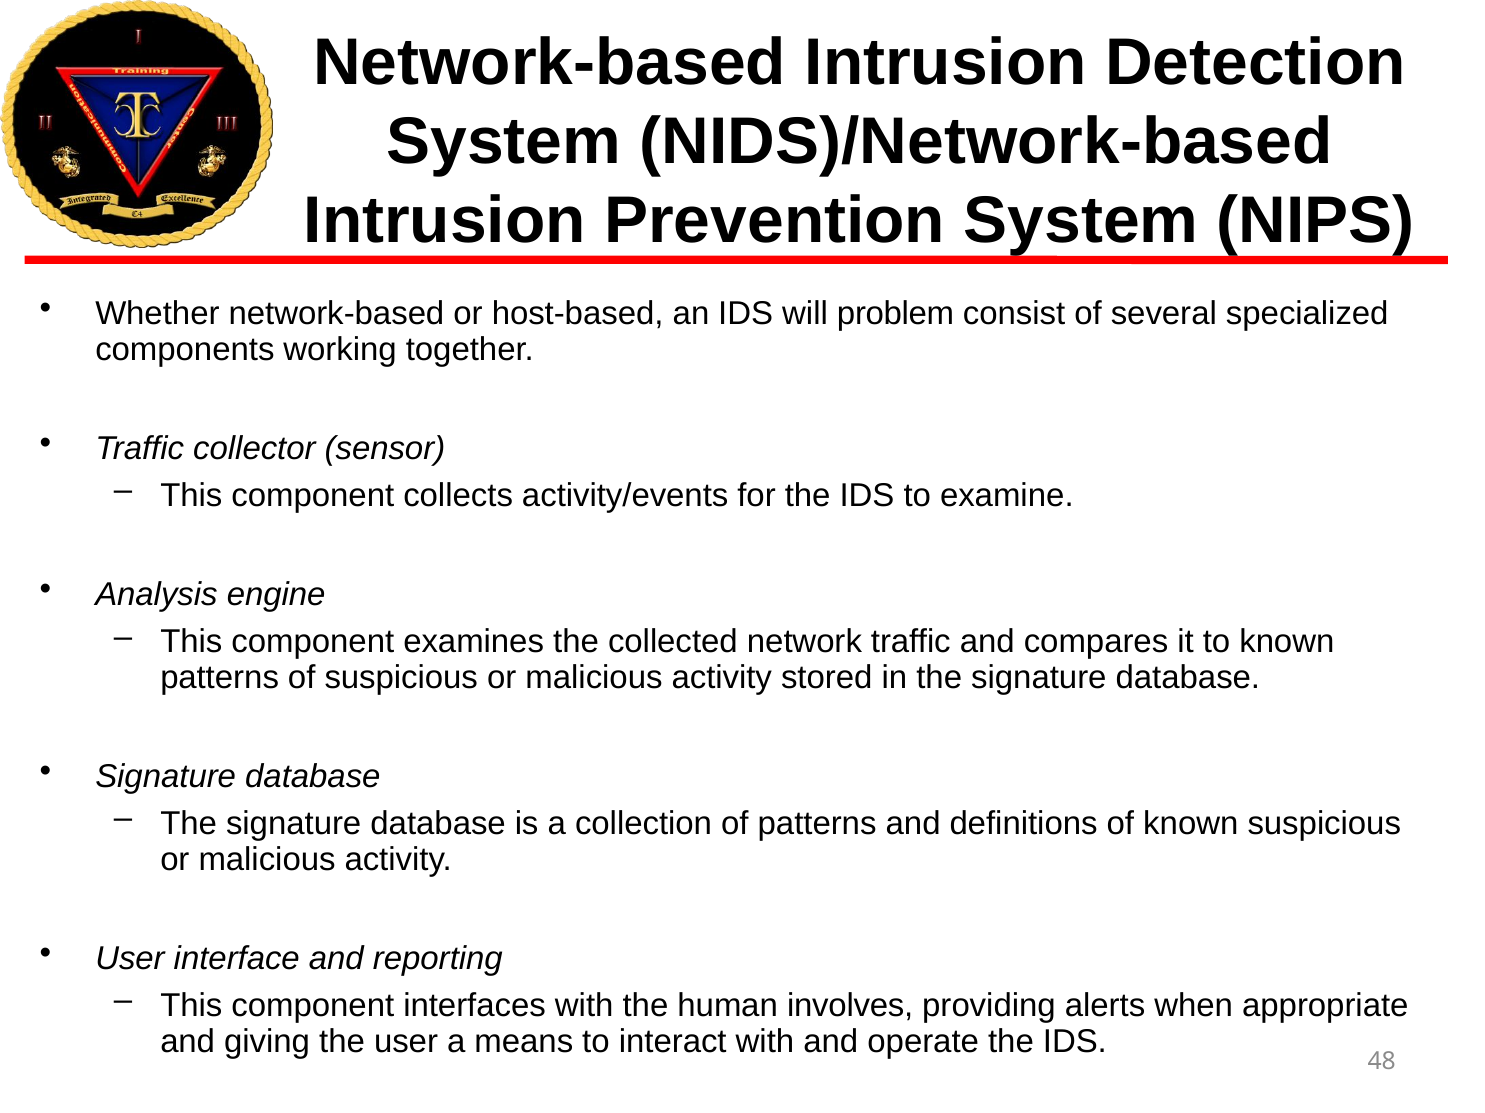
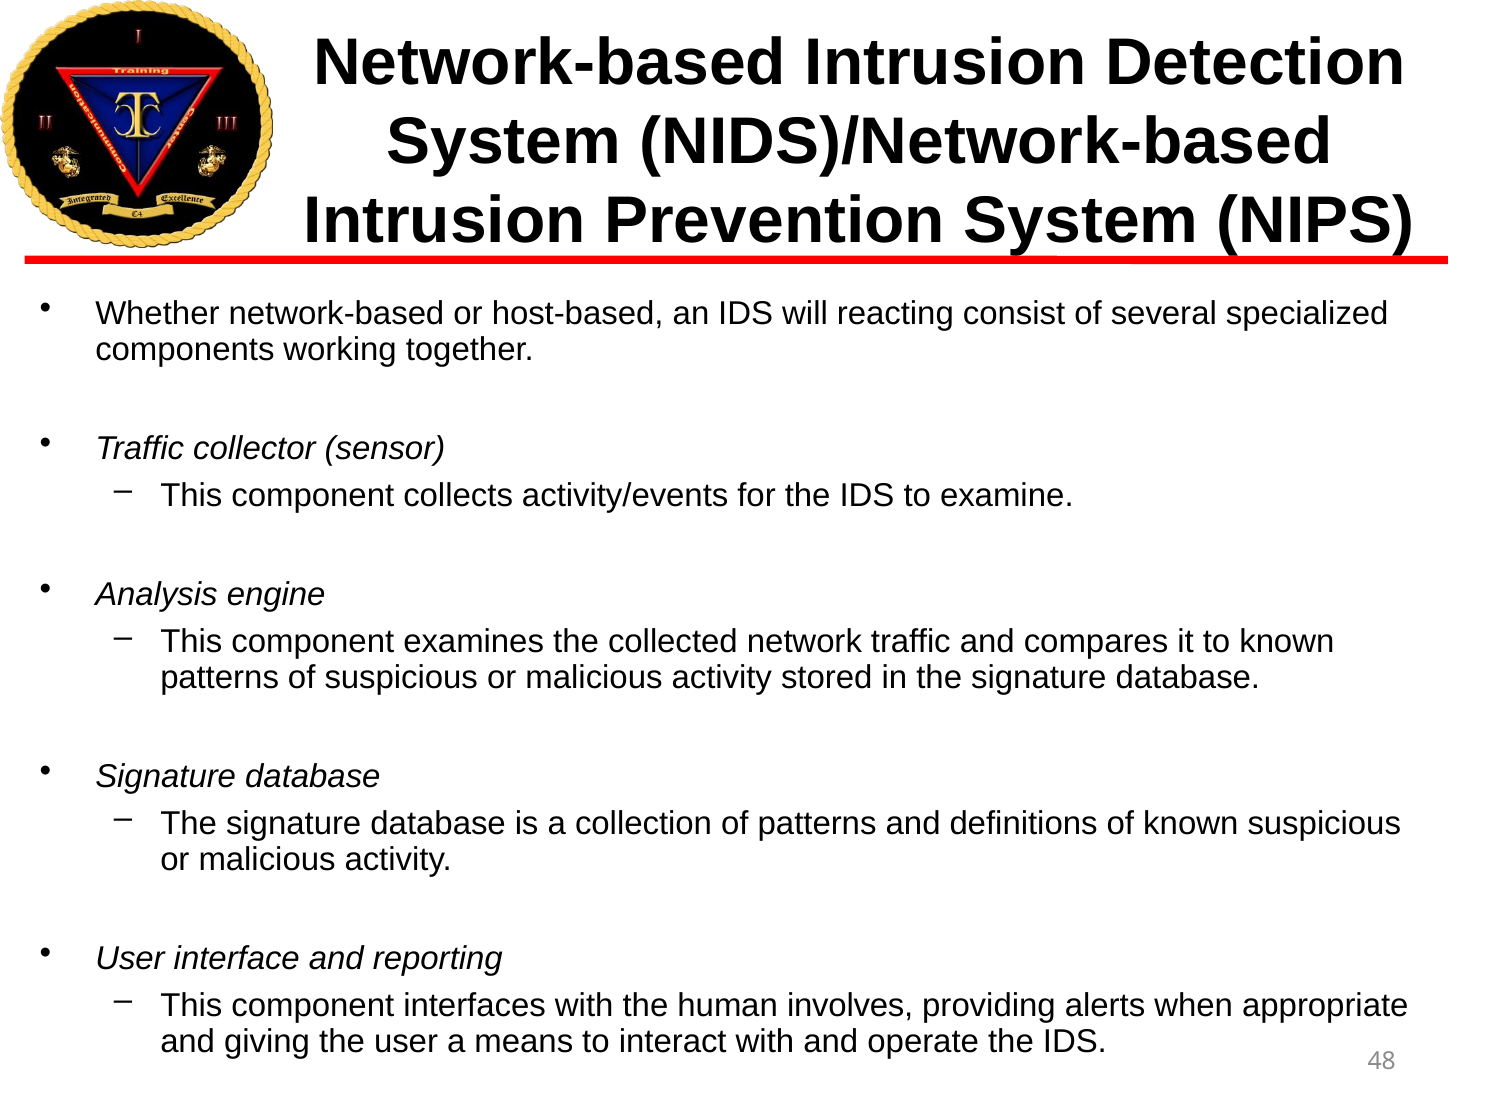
problem: problem -> reacting (895, 314)
